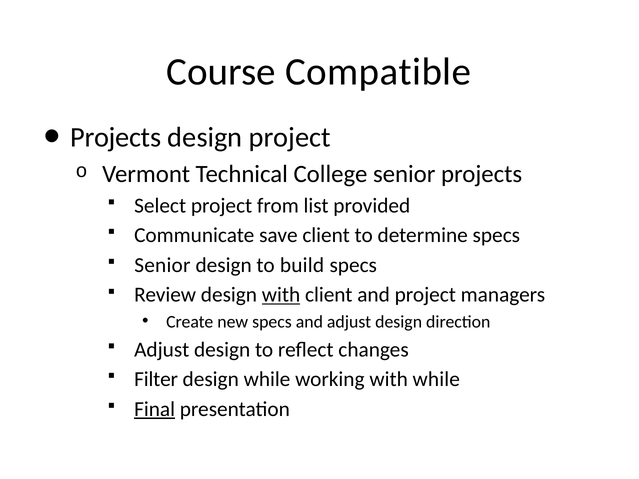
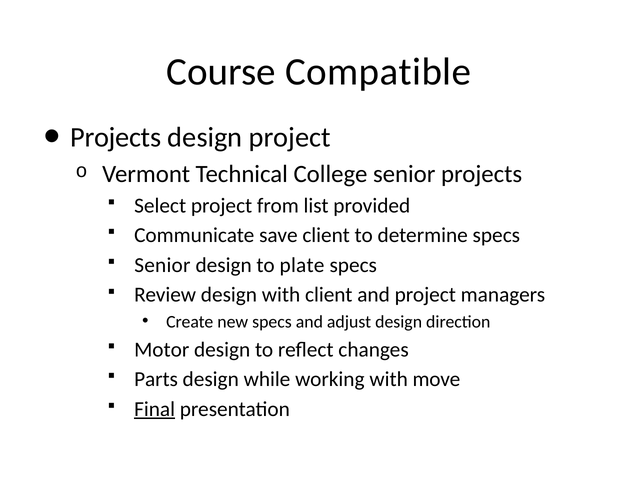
build: build -> plate (302, 265)
with underline: present -> none (281, 295)
Adjust: Adjust -> Motor (162, 350)
Filter: Filter -> Parts (156, 380)
with while: while -> move (436, 380)
